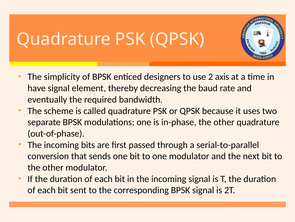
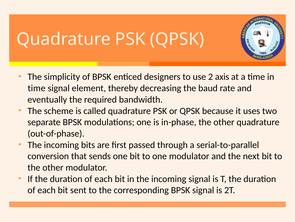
have: have -> time (37, 88)
